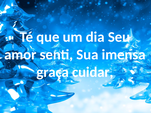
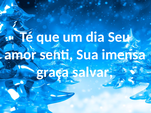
cuidar: cuidar -> salvar (93, 72)
